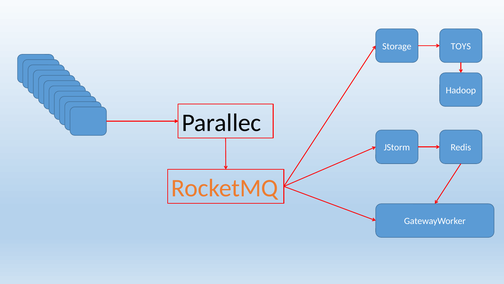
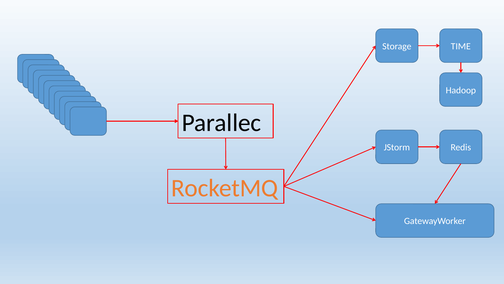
TOYS: TOYS -> TIME (461, 46)
